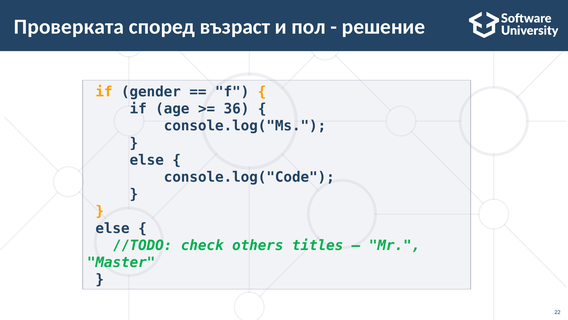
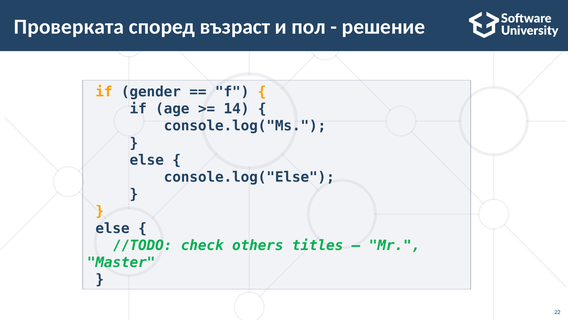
36: 36 -> 14 (236, 109)
console.log("Code: console.log("Code -> console.log("Else (249, 177)
